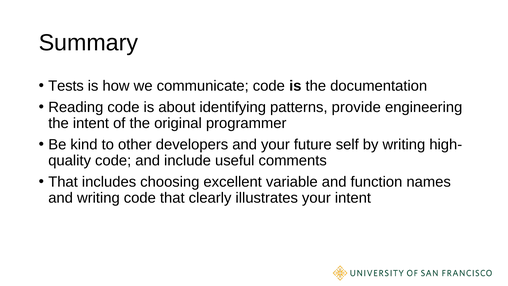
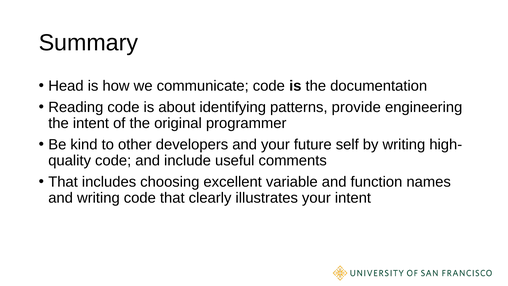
Tests: Tests -> Head (66, 86)
